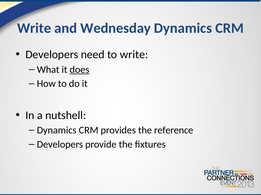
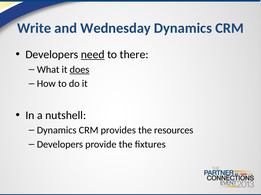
need underline: none -> present (93, 55)
to write: write -> there (134, 55)
reference: reference -> resources (174, 131)
